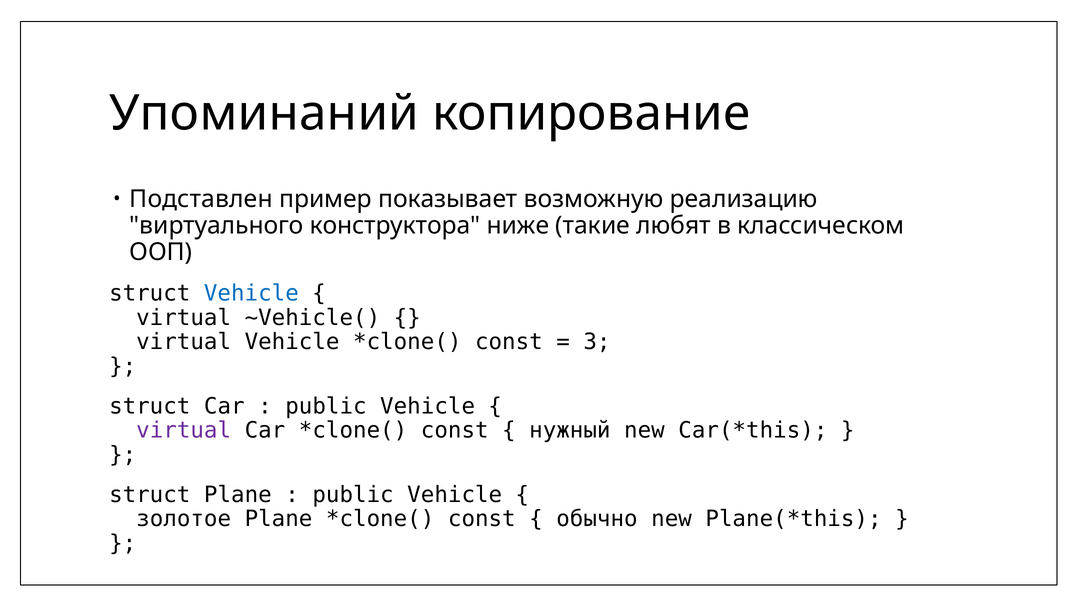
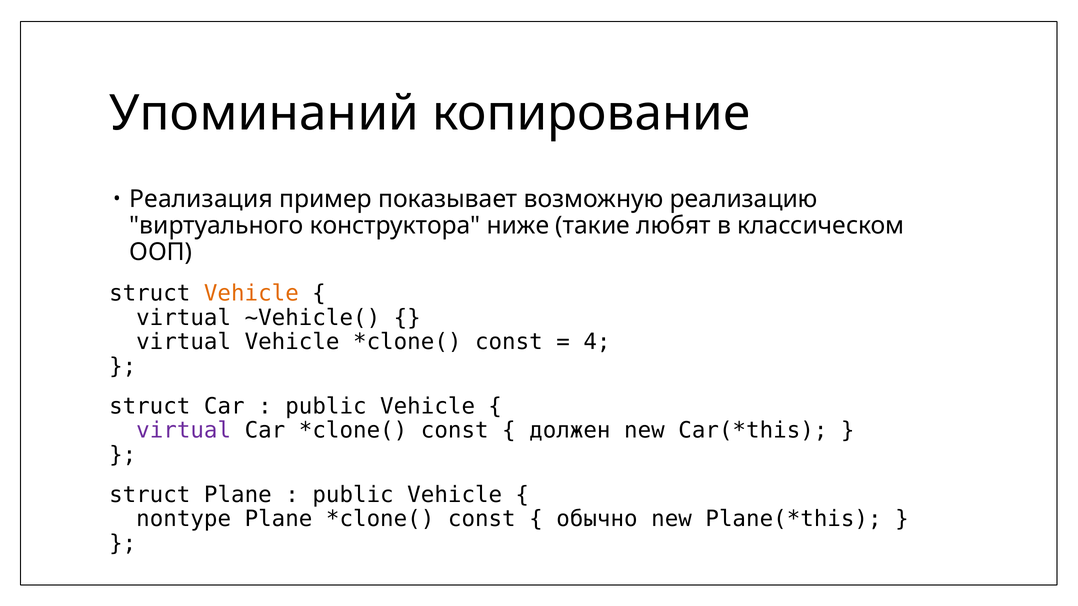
Подставлен: Подставлен -> Реализация (201, 199)
Vehicle colour: blue -> orange (251, 294)
3: 3 -> 4 (597, 342)
нужный: нужный -> должен (570, 431)
золотое: золотое -> nontype (184, 519)
